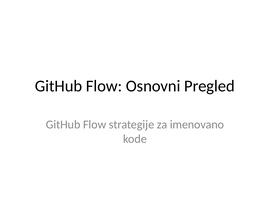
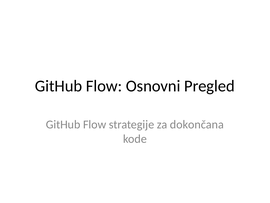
imenovano: imenovano -> dokončana (197, 124)
